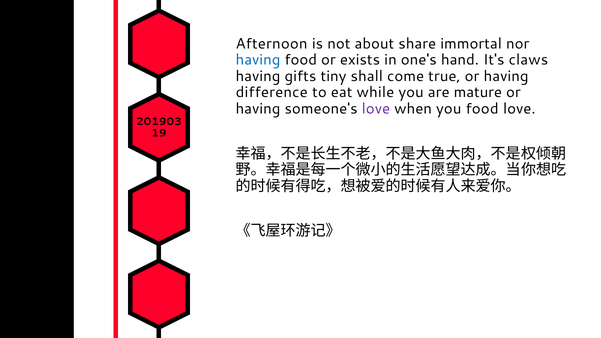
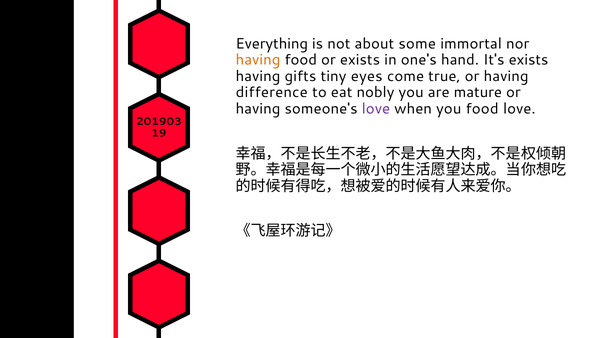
Afternoon: Afternoon -> Everything (272, 44)
share: share -> some (417, 44)
having colour: blue -> orange (258, 60)
It's claws: claws -> exists (529, 60)
shall: shall -> eyes (367, 76)
while: while -> nobly (375, 92)
